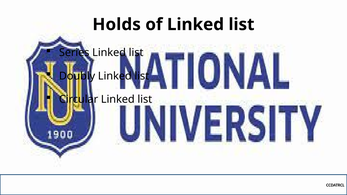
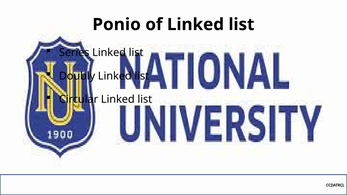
Holds: Holds -> Ponio (117, 25)
